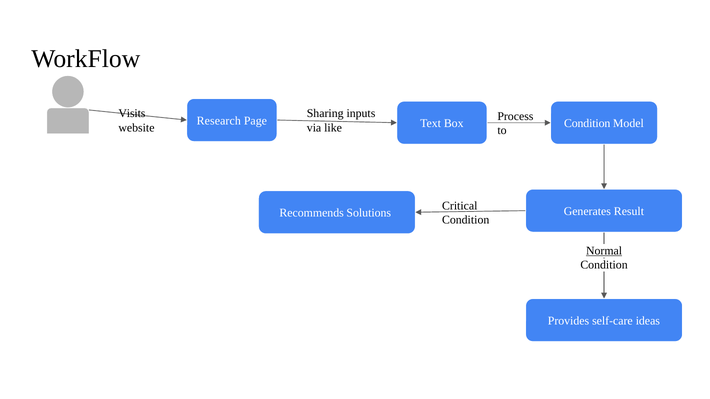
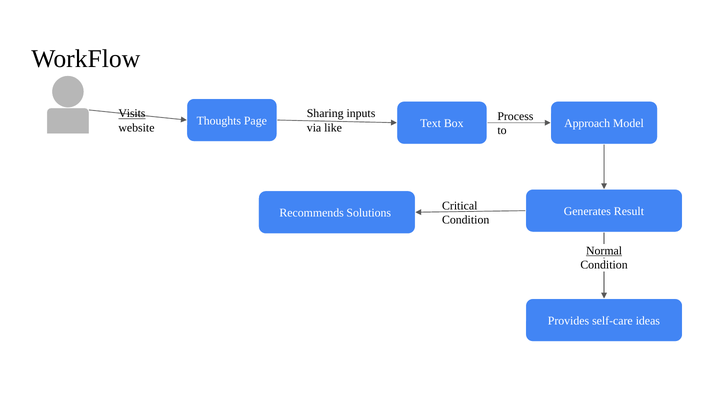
Visits underline: none -> present (132, 114)
Research: Research -> Thoughts (219, 121)
Condition: Condition -> Approach (587, 124)
